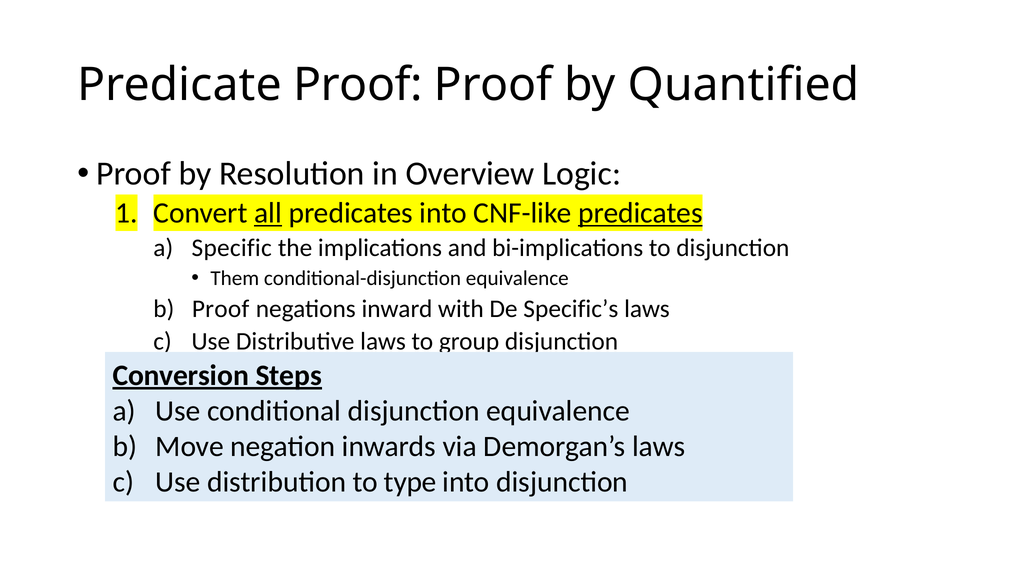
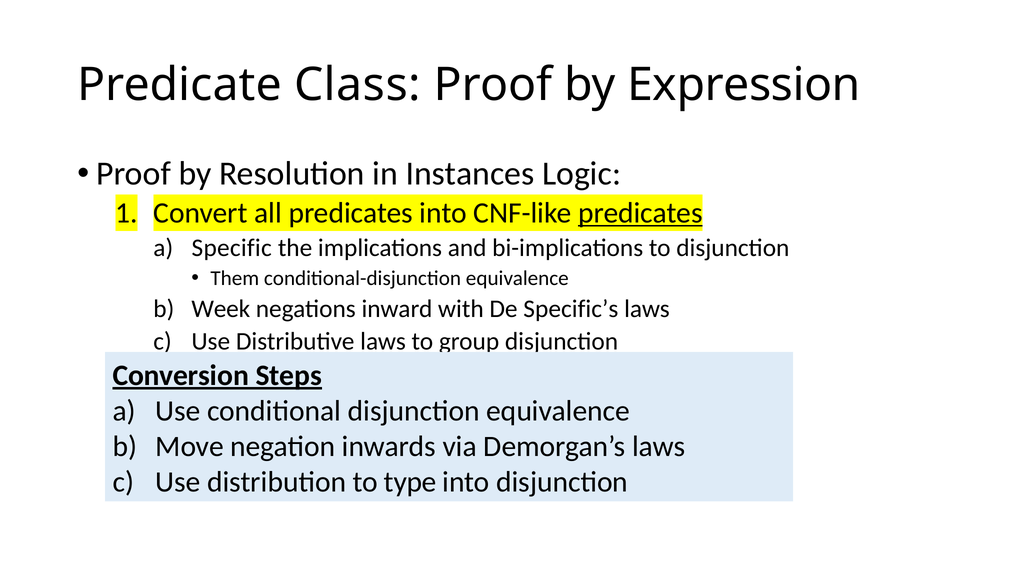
Predicate Proof: Proof -> Class (357, 85)
Quantified: Quantified -> Expression (744, 85)
Overview: Overview -> Instances (470, 174)
all underline: present -> none (268, 213)
Proof: Proof -> Week (221, 309)
